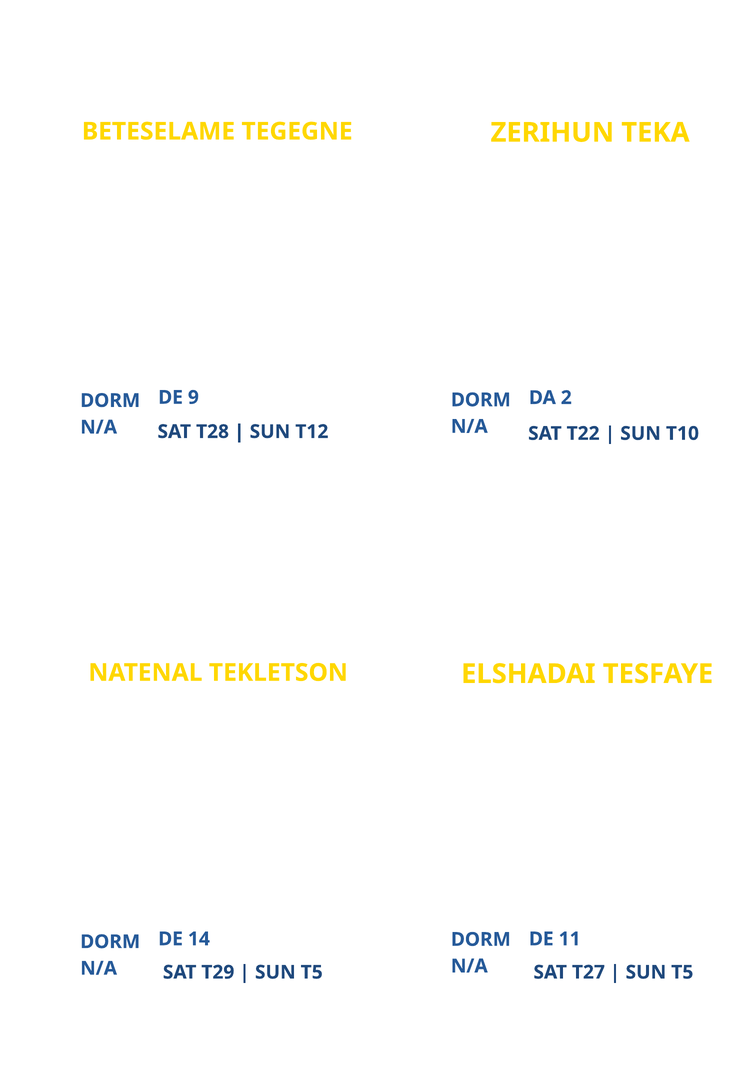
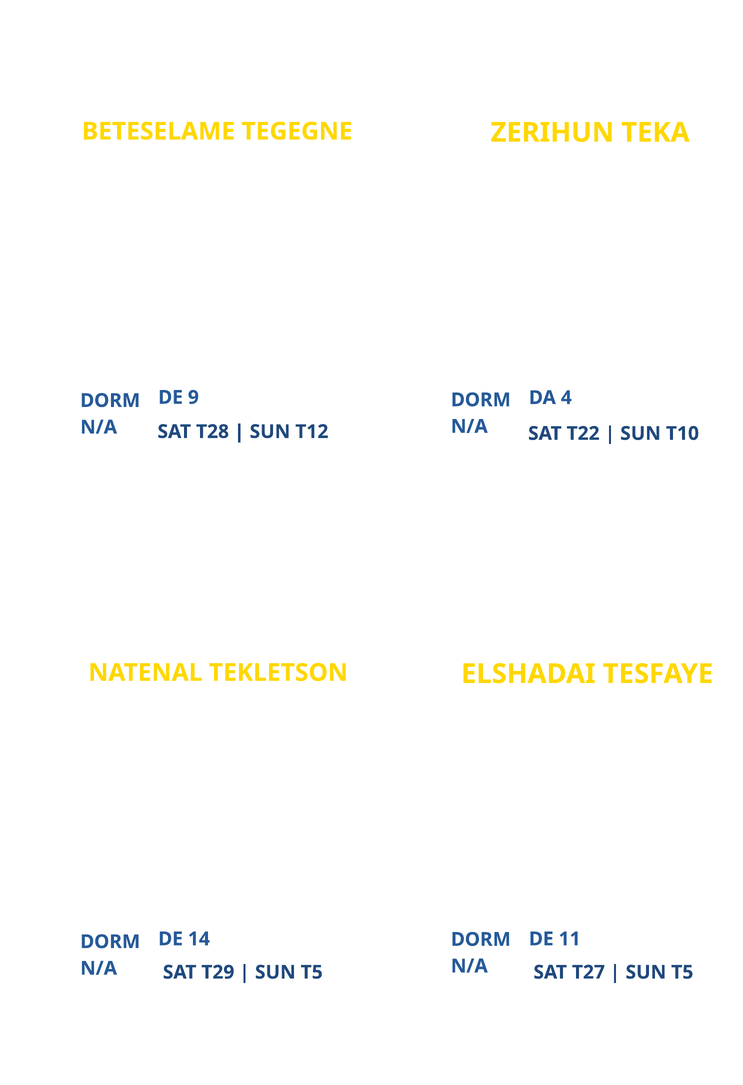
2: 2 -> 4 (566, 398)
